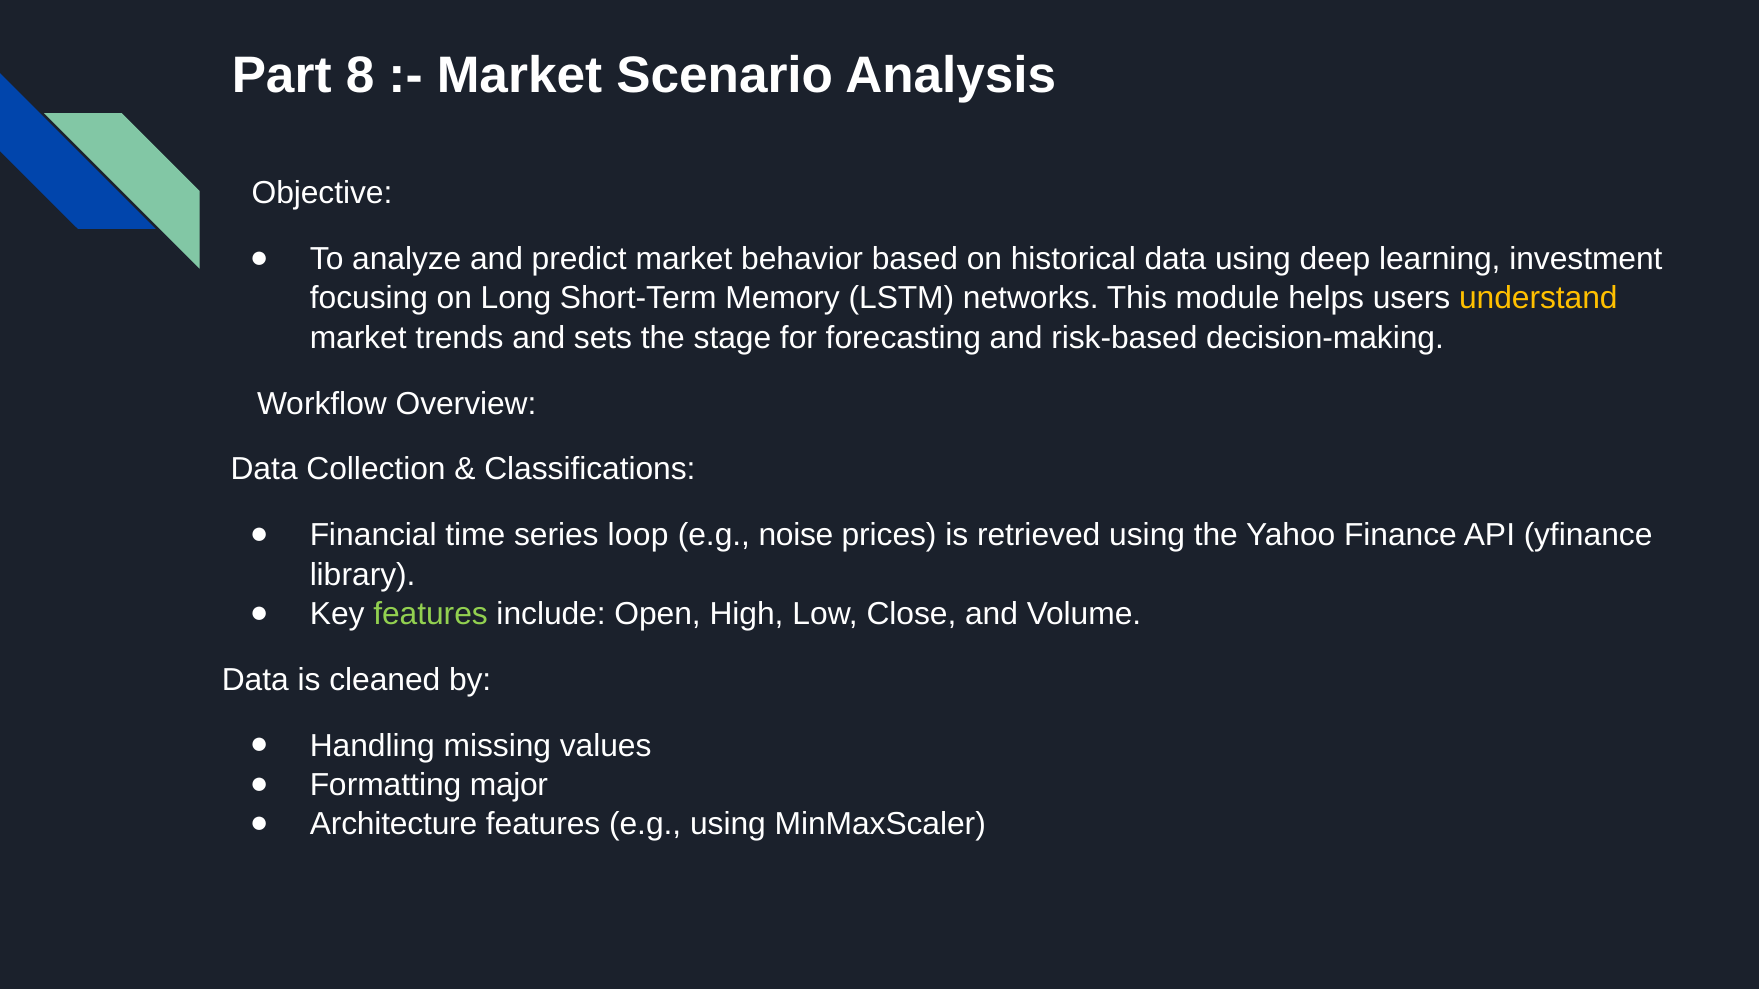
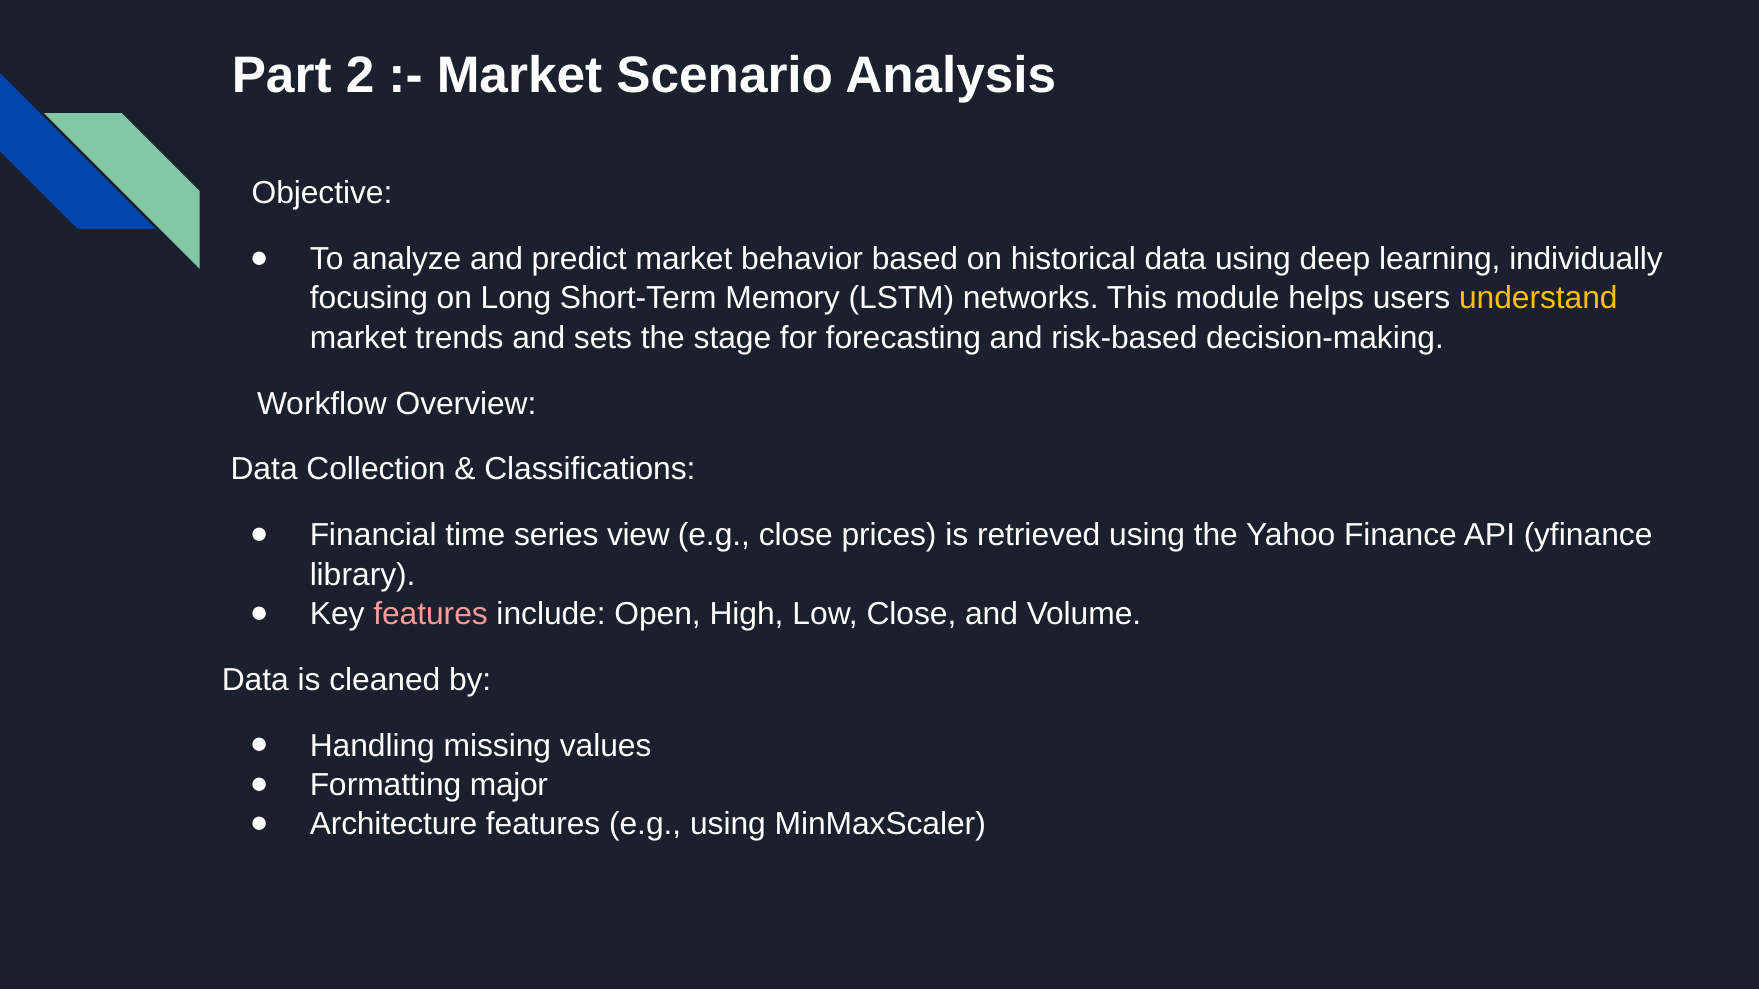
8: 8 -> 2 (360, 76)
investment: investment -> individually (1586, 259)
loop: loop -> view (638, 535)
e.g noise: noise -> close (796, 535)
features colour: light green -> pink (431, 614)
